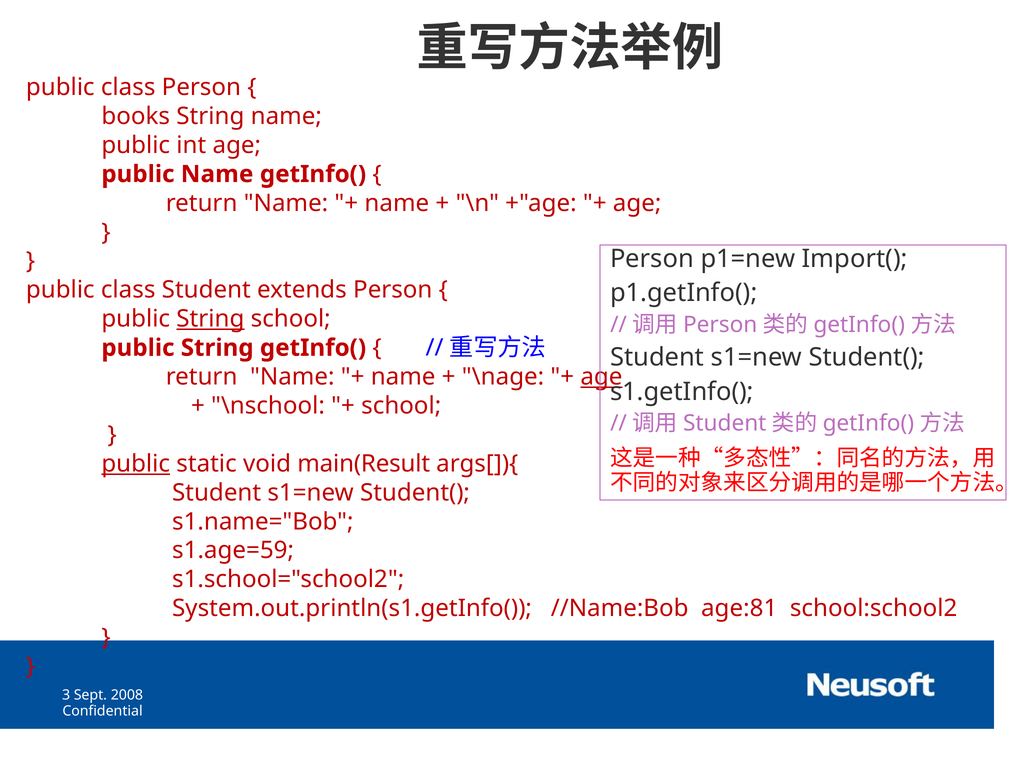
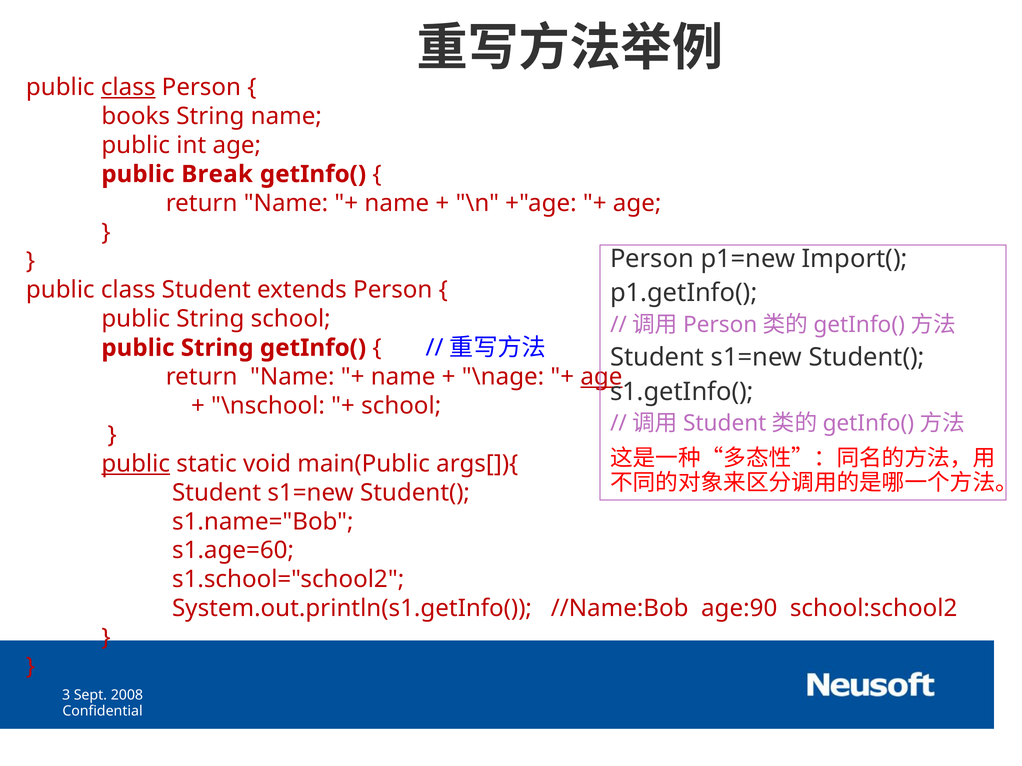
class underline: none -> present (128, 87)
public Name: Name -> Break (217, 174)
String underline: present -> none (210, 319)
main(Result: main(Result -> main(Public (364, 464)
s1.age=59: s1.age=59 -> s1.age=60 (233, 551)
age:81: age:81 -> age:90 (739, 609)
